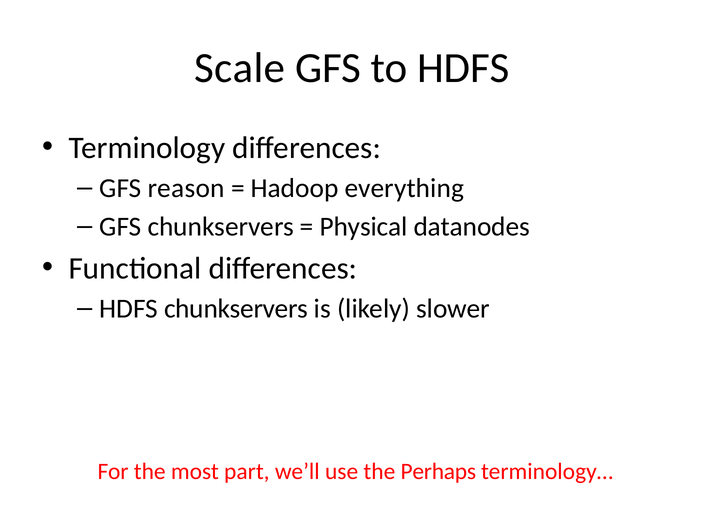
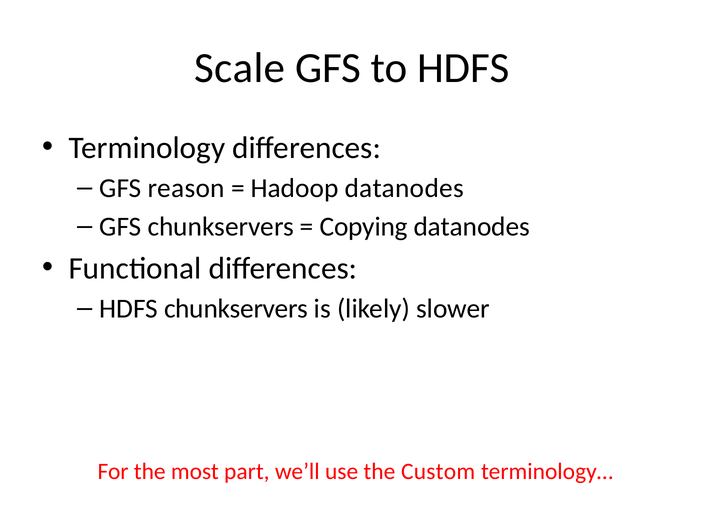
Hadoop everything: everything -> datanodes (404, 188)
Physical: Physical -> Copying (364, 226)
Perhaps: Perhaps -> Custom (438, 472)
